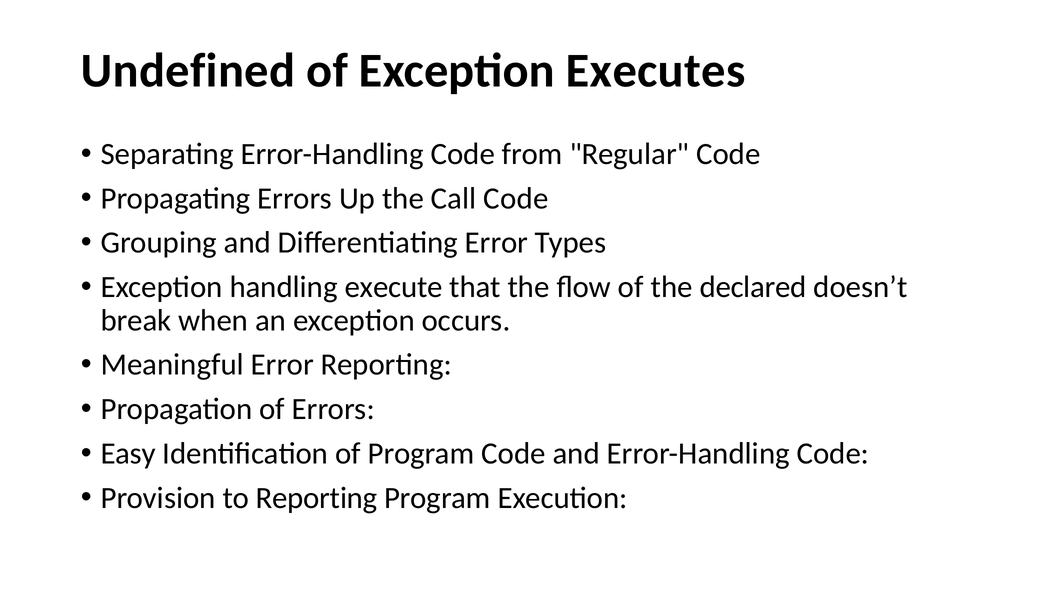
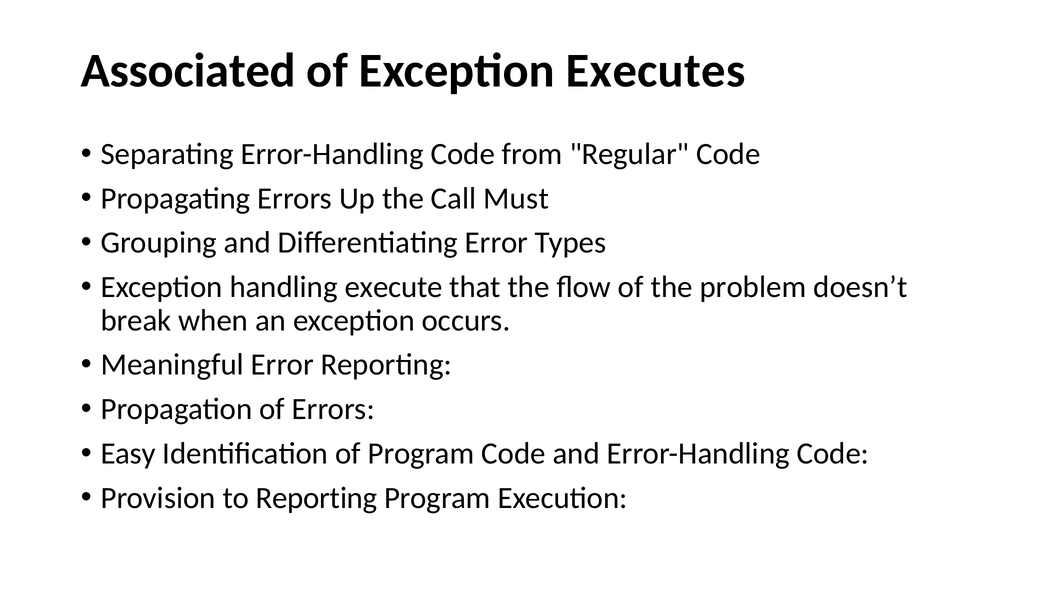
Undefined: Undefined -> Associated (188, 71)
Call Code: Code -> Must (516, 198)
declared: declared -> problem (753, 287)
